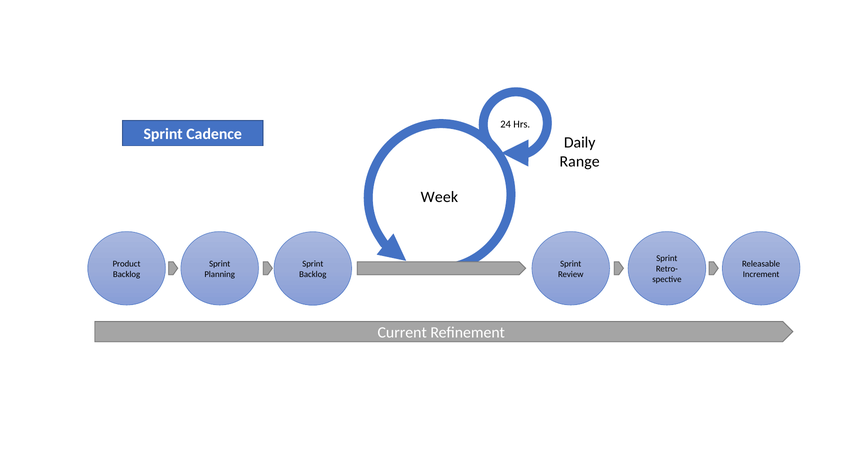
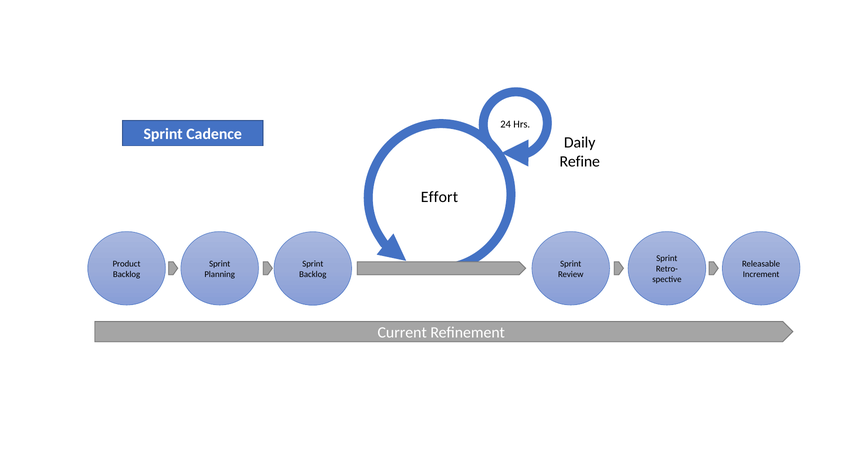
Range: Range -> Refine (580, 162)
Week: Week -> Effort (439, 197)
